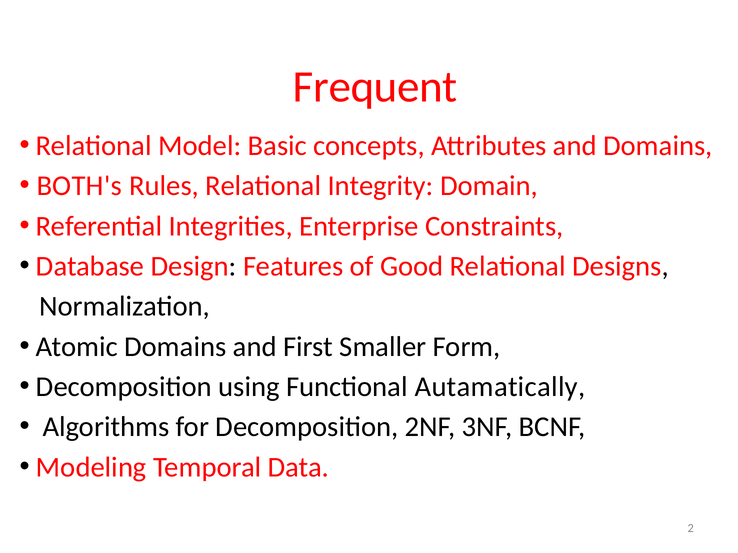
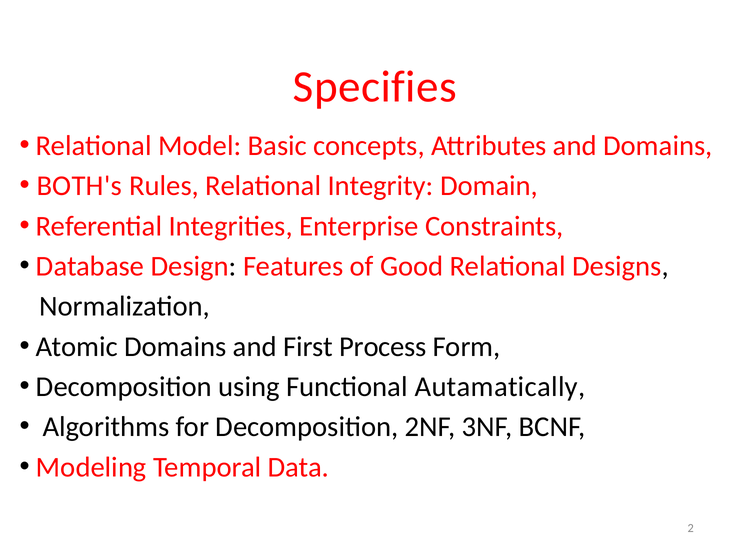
Frequent: Frequent -> Specifies (375, 87)
Smaller: Smaller -> Process (383, 347)
